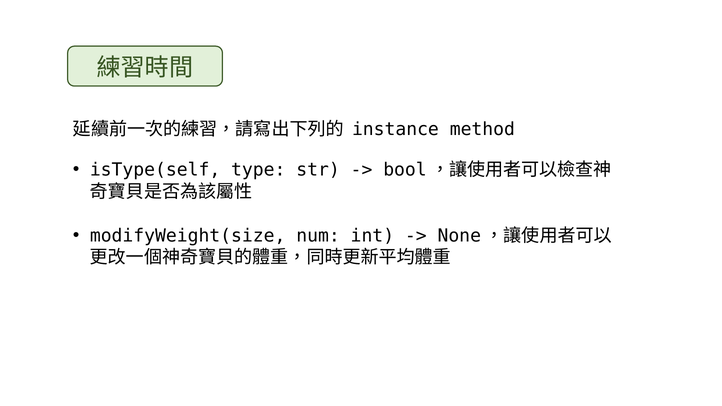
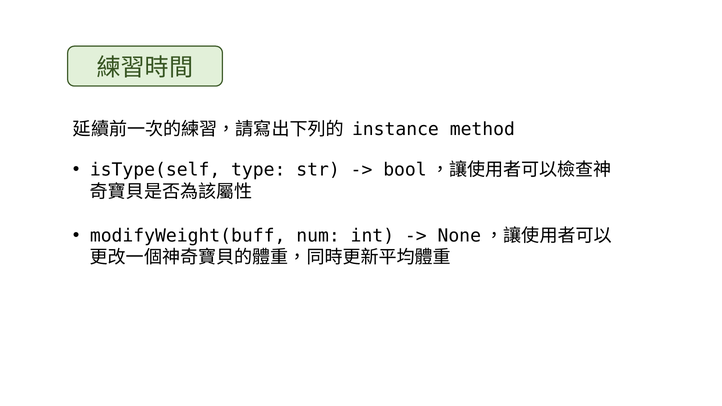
modifyWeight(size: modifyWeight(size -> modifyWeight(buff (188, 236)
